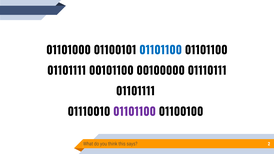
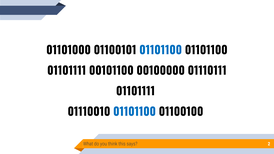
01101100 colour: purple -> blue (135, 112)
